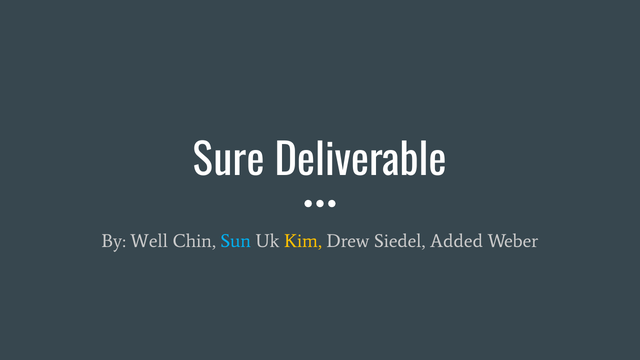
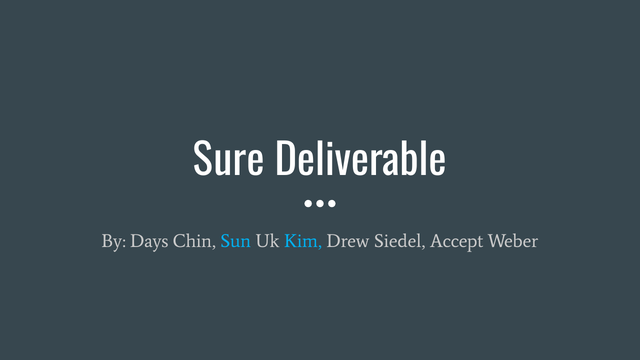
Well: Well -> Days (149, 241)
Kim colour: yellow -> light blue (303, 241)
Added: Added -> Accept (457, 241)
